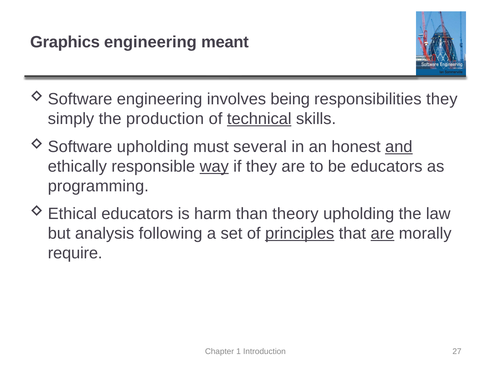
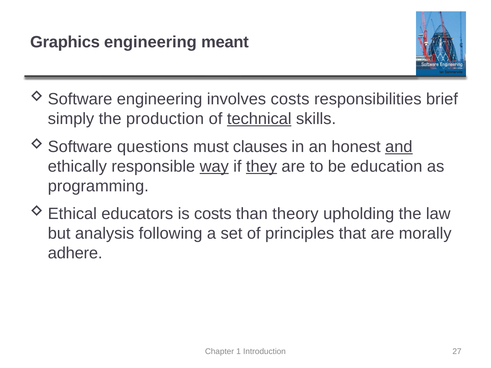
involves being: being -> costs (290, 99)
responsibilities they: they -> brief (442, 99)
upholding: upholding -> questions (153, 147)
several: several -> clauses (260, 147)
they underline: none -> present (262, 166)
be educators: educators -> education (386, 166)
is harm: harm -> costs (213, 214)
principles underline: present -> none (300, 234)
are underline: present -> none (382, 234)
require: require -> adhere (75, 253)
